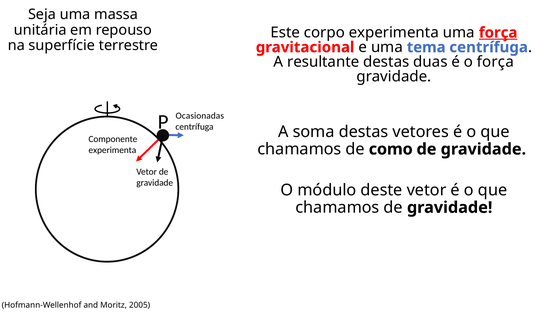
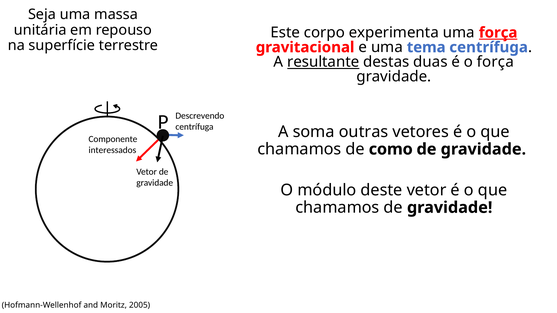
resultante underline: none -> present (323, 62)
Ocasionadas: Ocasionadas -> Descrevendo (200, 116)
soma destas: destas -> outras (364, 132)
experimenta: experimenta -> interessados (112, 150)
